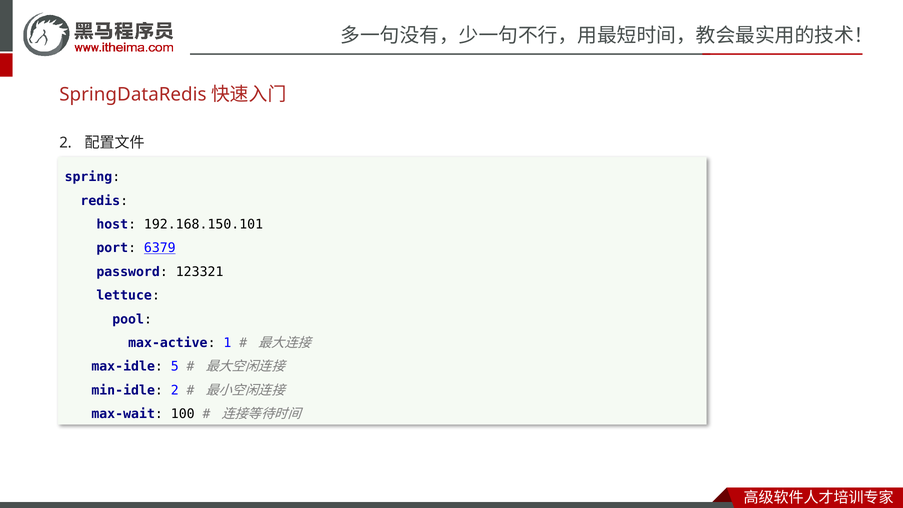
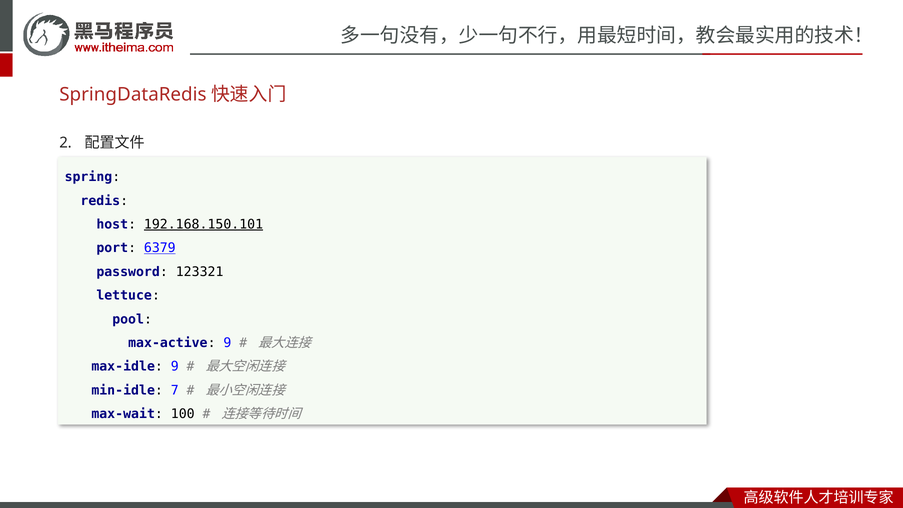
192.168.150.101 underline: none -> present (204, 224)
max-active 1: 1 -> 9 (227, 343)
max-idle 5: 5 -> 9 (175, 367)
min-idle 2: 2 -> 7 (175, 390)
